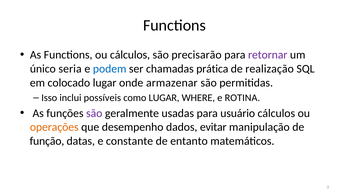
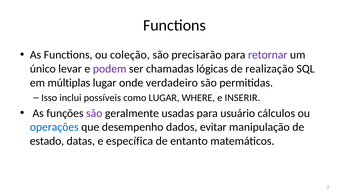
ou cálculos: cálculos -> coleção (130, 55)
seria: seria -> levar (70, 69)
podem colour: blue -> purple (110, 69)
prática: prática -> lógicas (212, 69)
colocado: colocado -> múltiplas (69, 83)
armazenar: armazenar -> verdadeiro (172, 83)
ROTINA: ROTINA -> INSERIR (242, 98)
operações colour: orange -> blue (54, 127)
função: função -> estado (47, 141)
constante: constante -> específica (130, 141)
